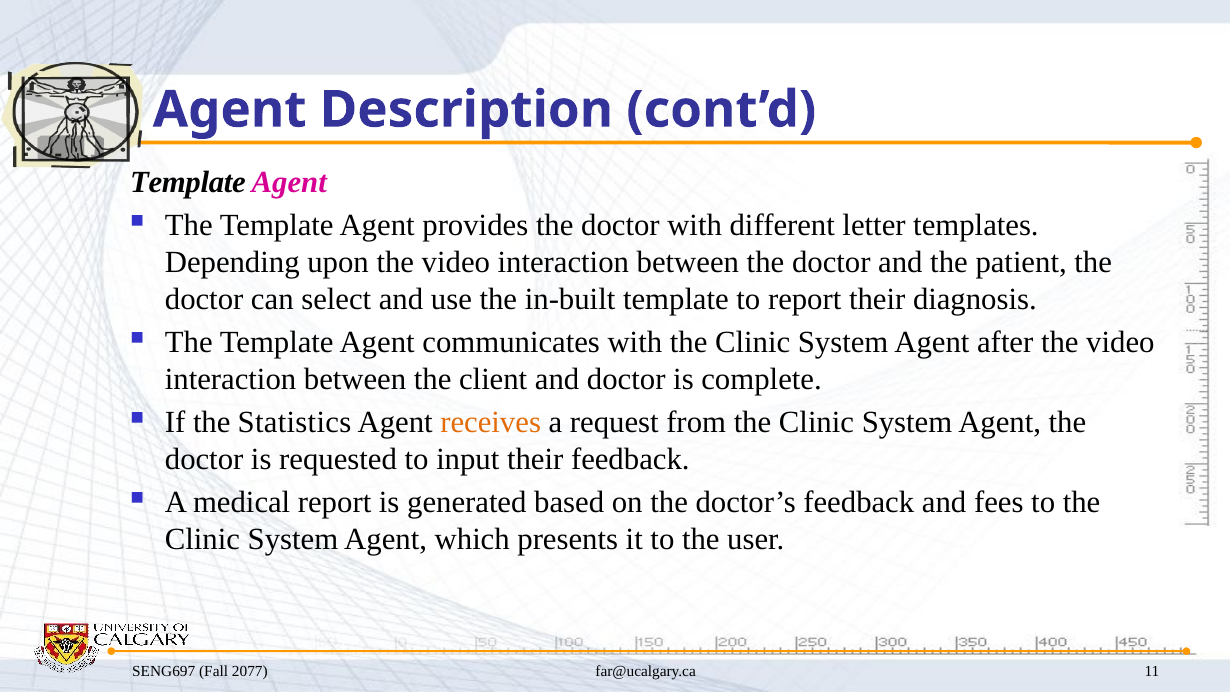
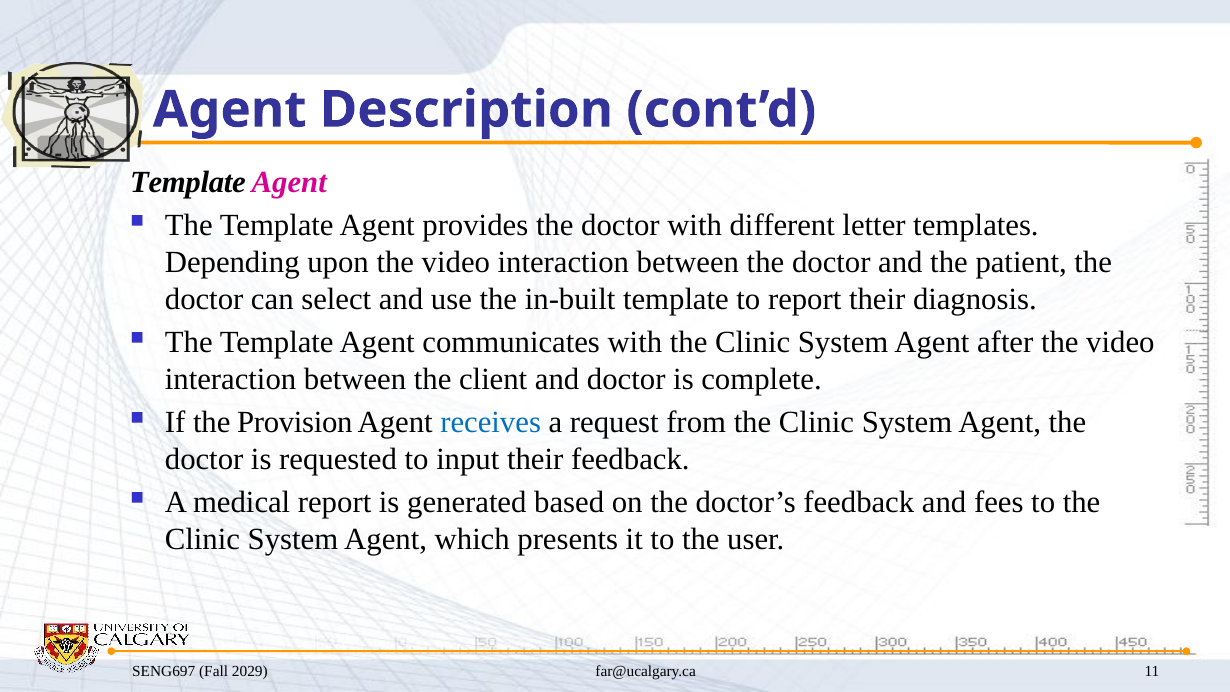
Statistics: Statistics -> Provision (295, 422)
receives colour: orange -> blue (491, 422)
2077: 2077 -> 2029 (250, 671)
